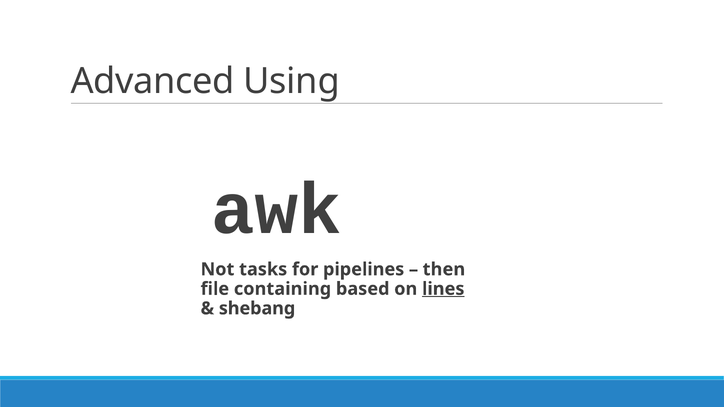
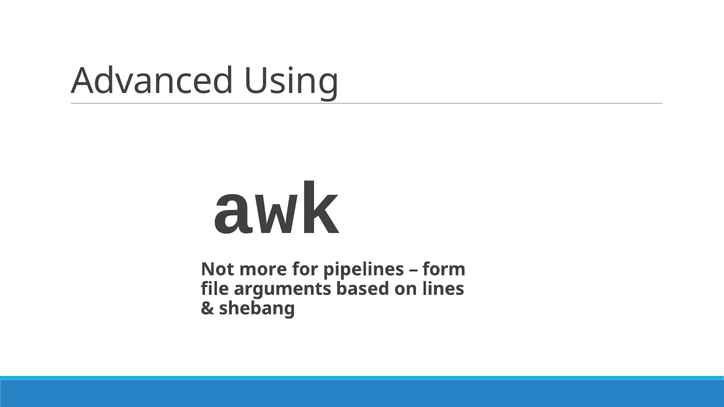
tasks: tasks -> more (263, 269)
then: then -> form (444, 269)
containing: containing -> arguments (283, 289)
lines underline: present -> none (443, 289)
